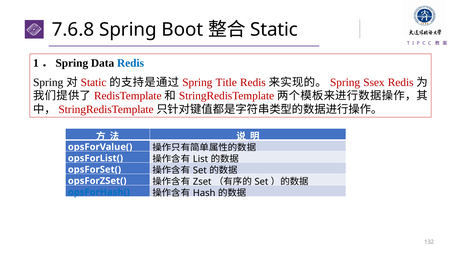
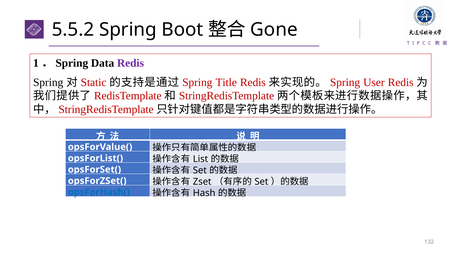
7.6.8: 7.6.8 -> 5.5.2 (73, 30)
Static: Static -> Gone (274, 30)
Redis colour: blue -> purple (131, 63)
Ssex: Ssex -> User (374, 82)
